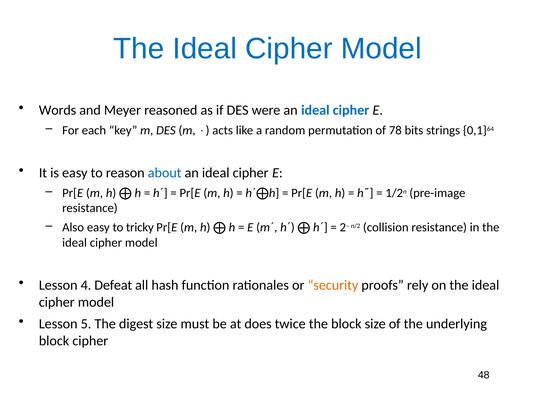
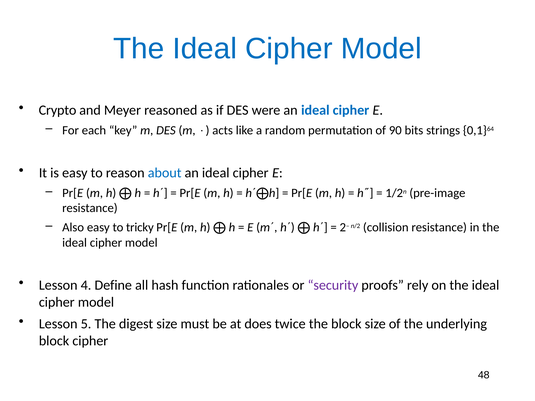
Words: Words -> Crypto (58, 110)
78: 78 -> 90 (395, 130)
Defeat: Defeat -> Define (113, 285)
security colour: orange -> purple (333, 285)
